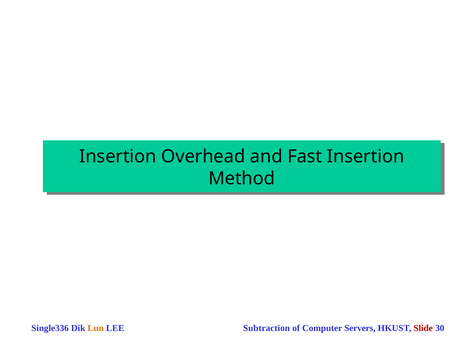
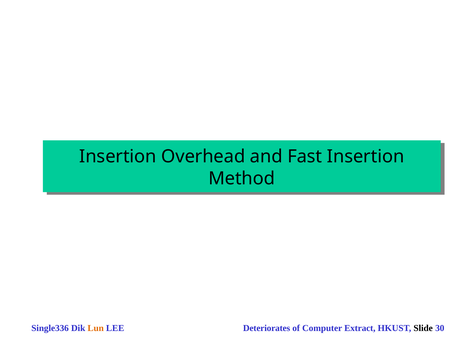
Subtraction: Subtraction -> Deteriorates (267, 328)
Servers: Servers -> Extract (360, 328)
Slide colour: red -> black (423, 328)
